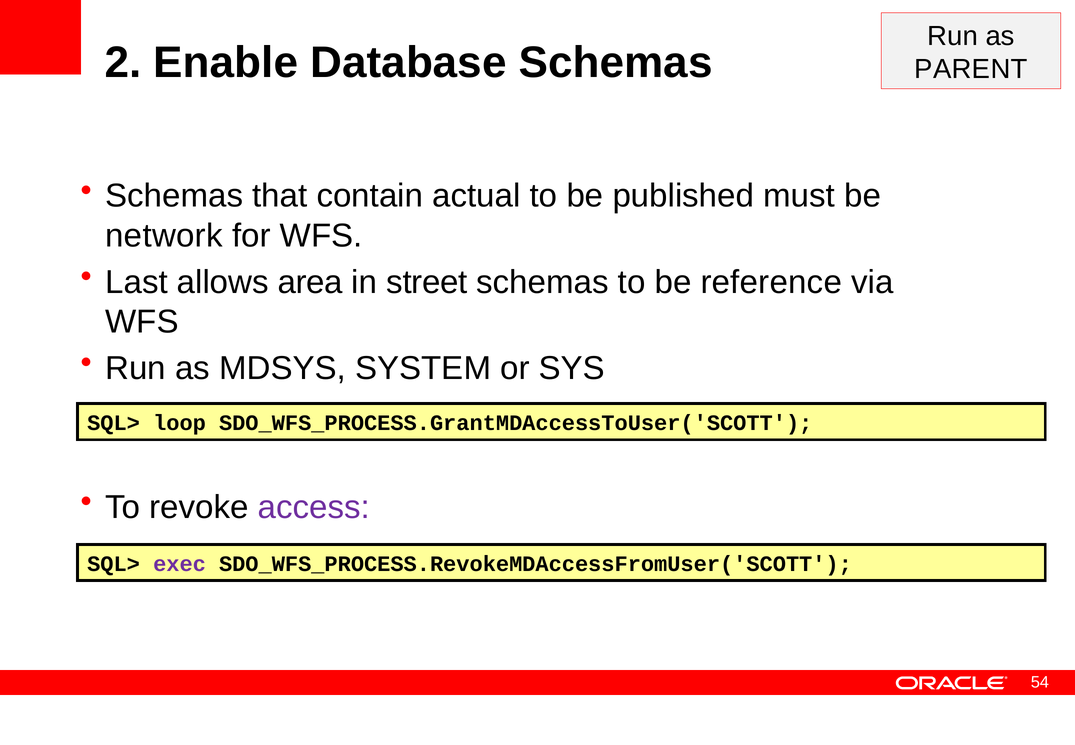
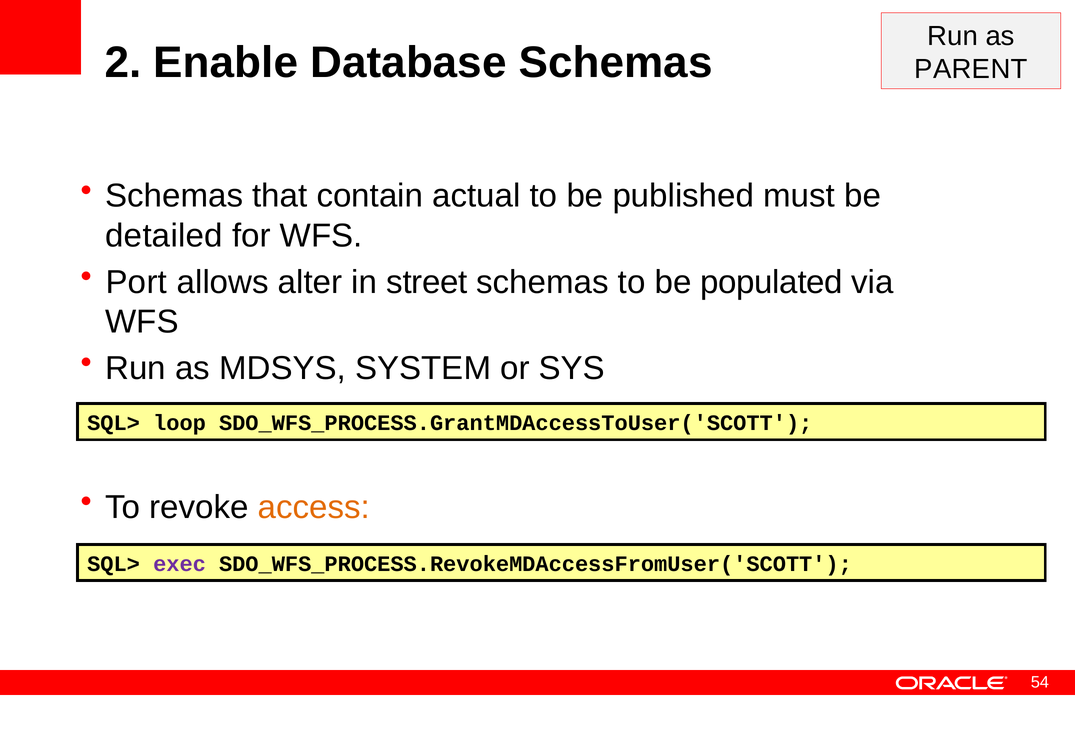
network: network -> detailed (164, 236)
Last: Last -> Port (136, 282)
area: area -> alter (310, 282)
reference: reference -> populated (772, 282)
access colour: purple -> orange (314, 507)
